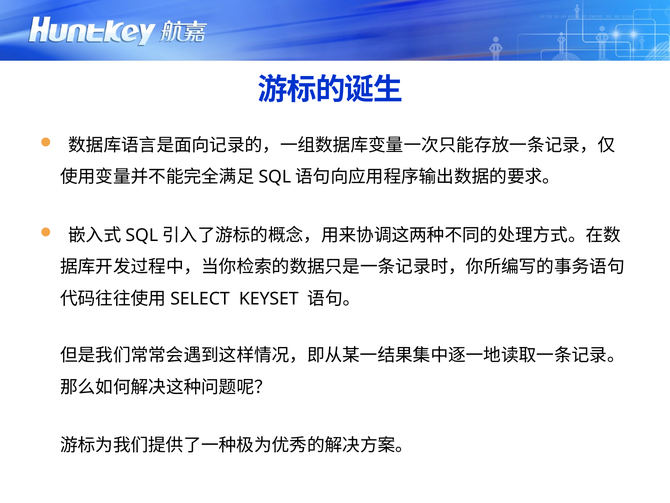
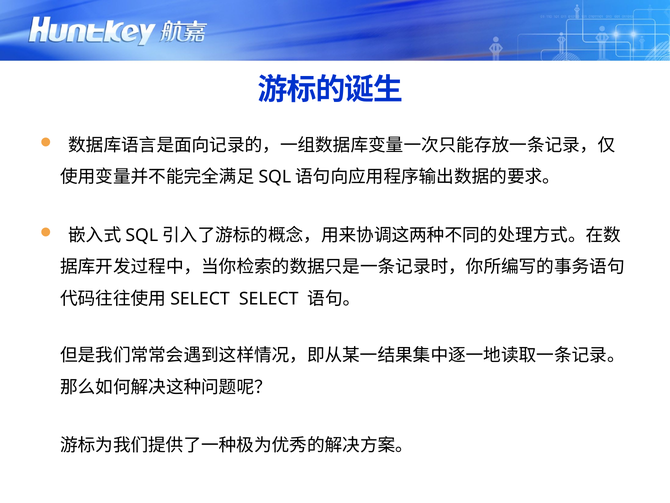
KEYSET: KEYSET -> SELECT (269, 299)
